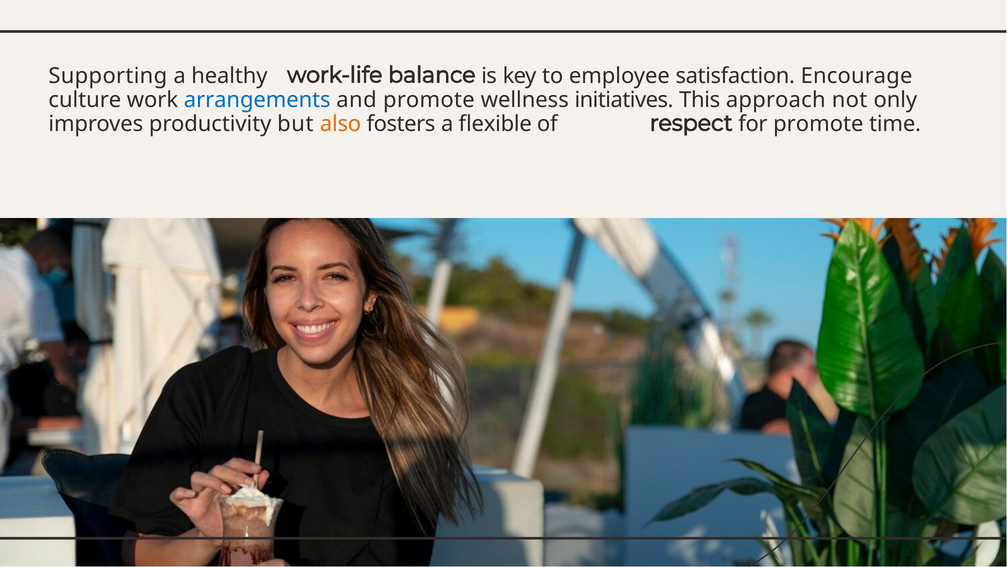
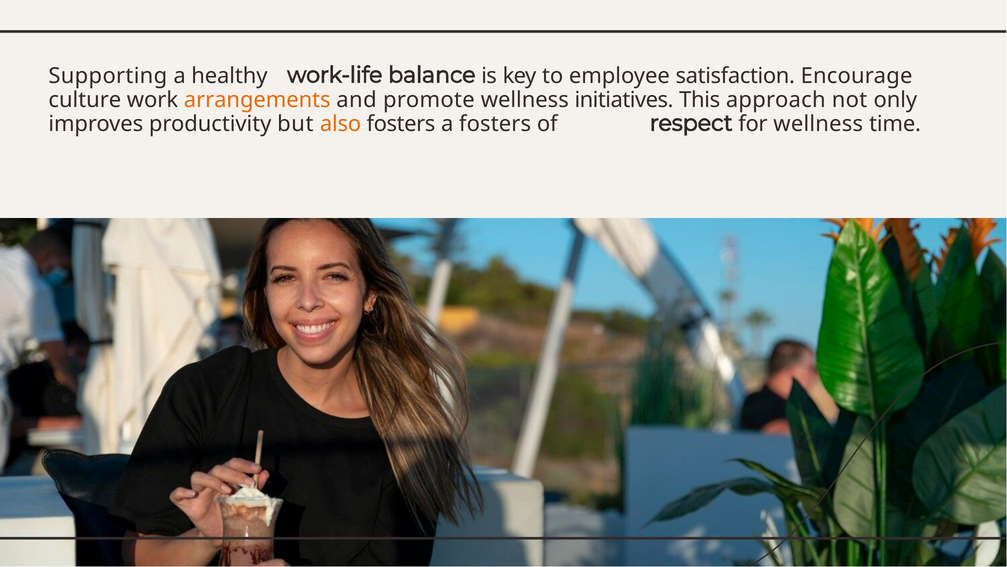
arrangements colour: blue -> orange (257, 100)
a ﬂexible: ﬂexible -> fosters (495, 124)
for promote: promote -> wellness (818, 124)
